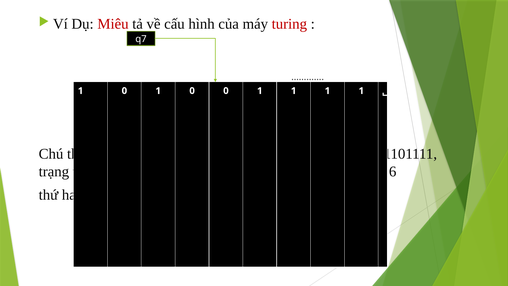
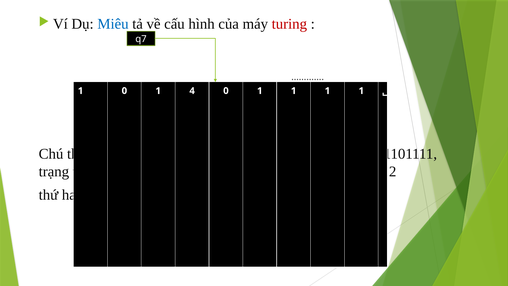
Miêu colour: red -> blue (113, 24)
0 1 0: 0 -> 4 (192, 91)
6: 6 -> 2 (393, 172)
